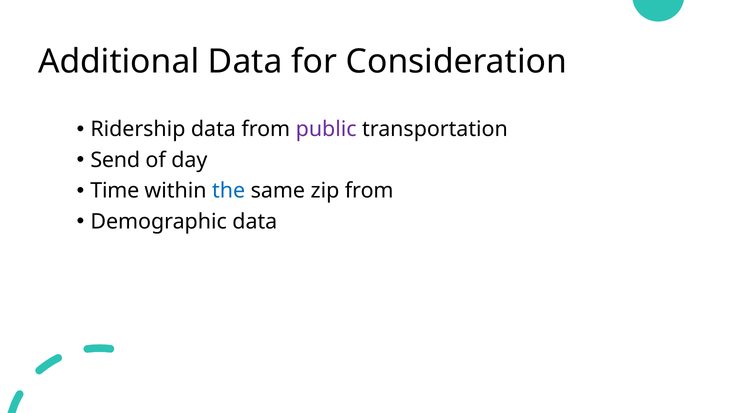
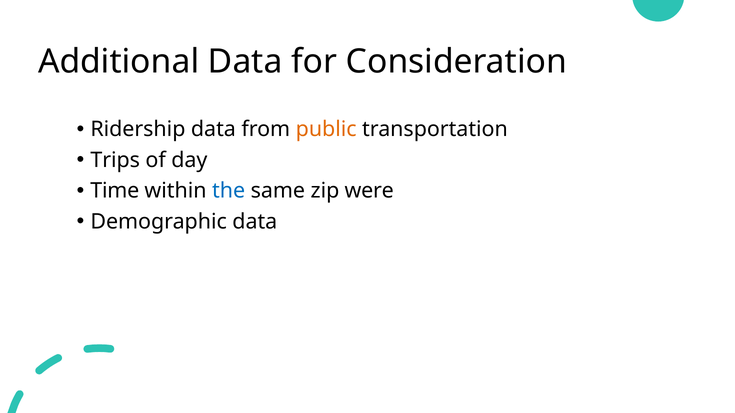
public colour: purple -> orange (326, 129)
Send: Send -> Trips (115, 160)
zip from: from -> were (369, 191)
